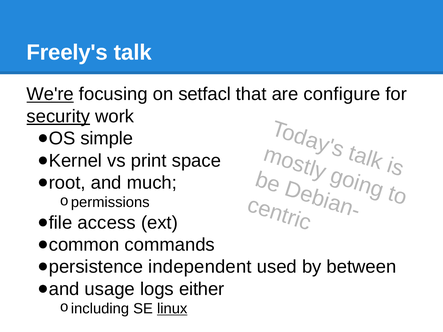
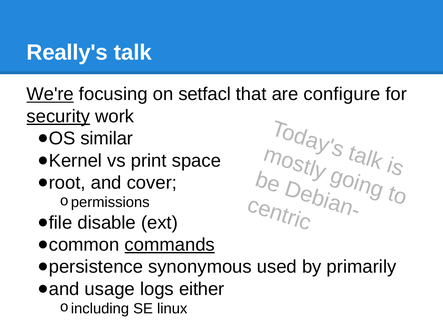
Freely's: Freely's -> Really's (67, 52)
simple: simple -> similar (107, 139)
much: much -> cover (152, 183)
access: access -> disable (107, 223)
commands underline: none -> present (170, 245)
independent: independent -> synonymous (200, 267)
between: between -> primarily (362, 267)
linux underline: present -> none (172, 309)
